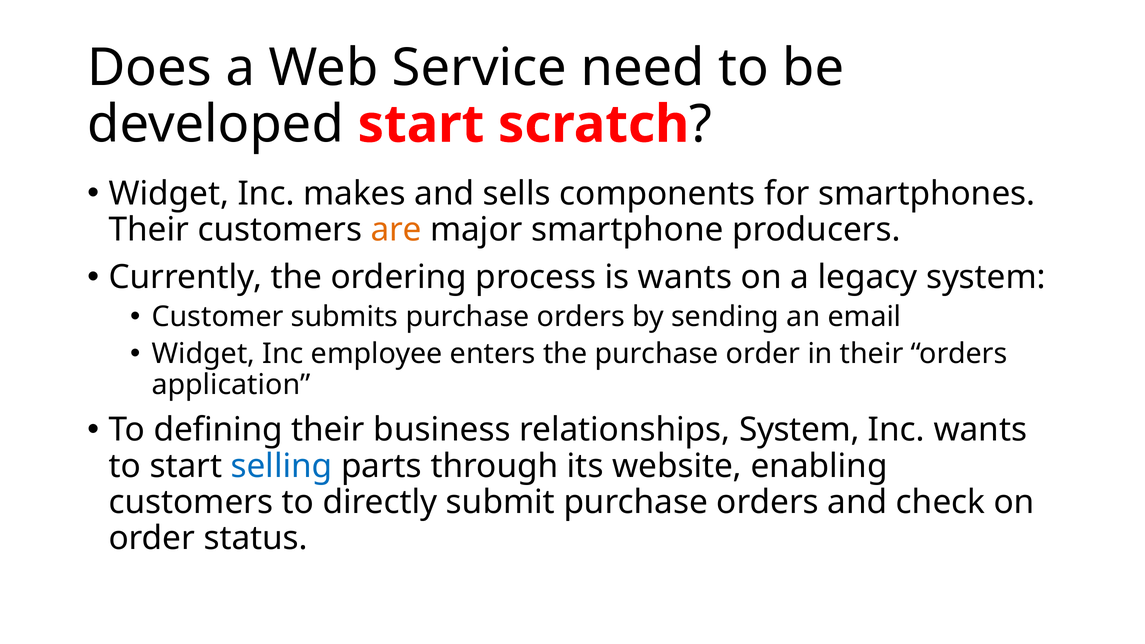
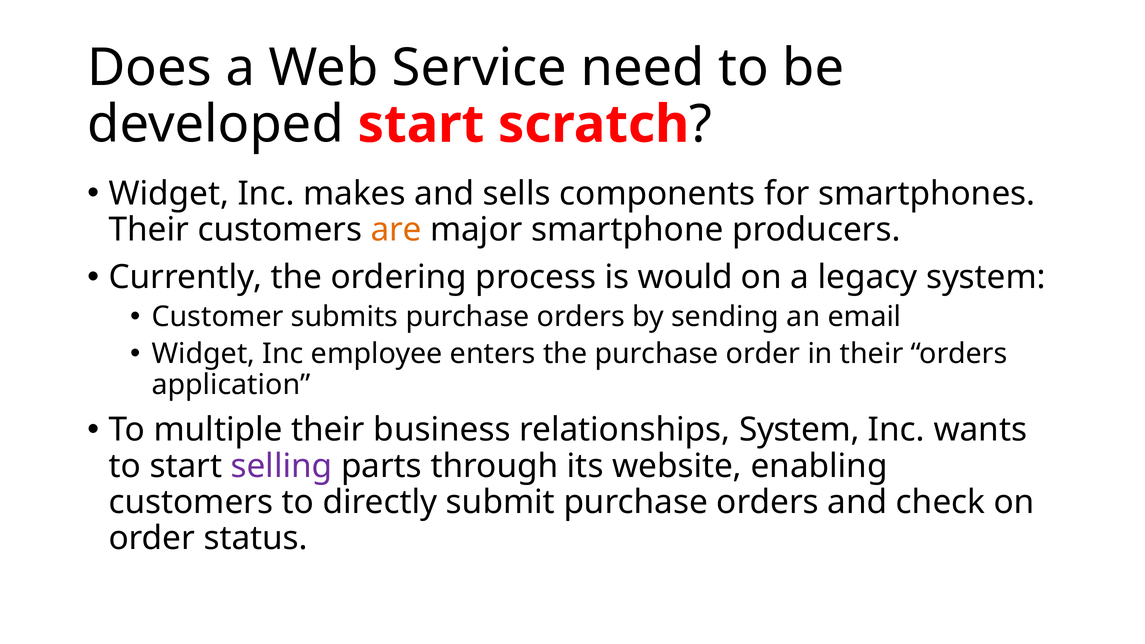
is wants: wants -> would (685, 277)
defining: defining -> multiple (218, 430)
selling colour: blue -> purple (282, 466)
